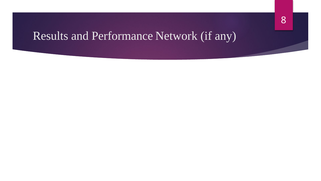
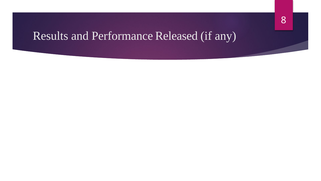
Network: Network -> Released (176, 36)
